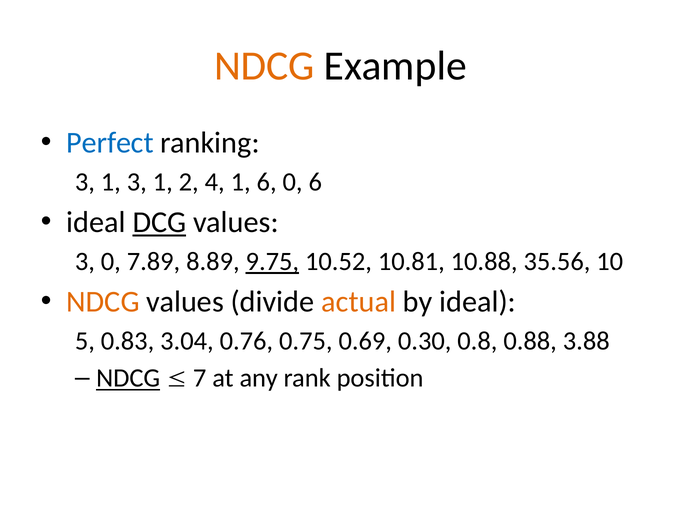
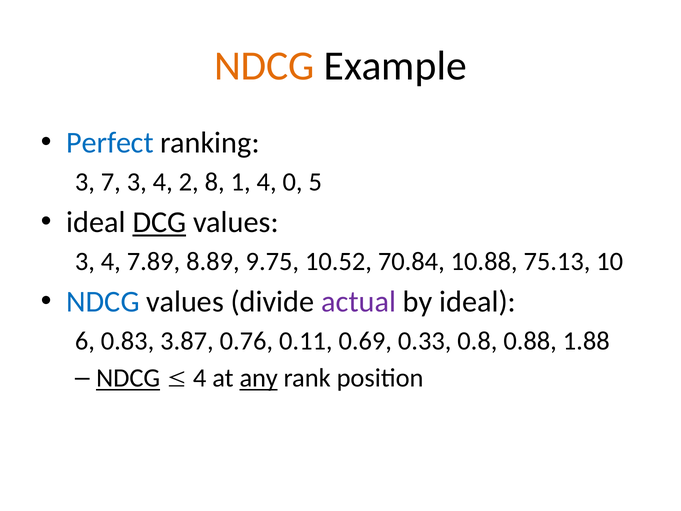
1: 1 -> 7 (111, 182)
1: 1 -> 4 (163, 182)
4: 4 -> 8 (215, 182)
1 6: 6 -> 4 (267, 182)
0 6: 6 -> 5 (315, 182)
0: 0 -> 4 (111, 261)
9.75 underline: present -> none (272, 261)
10.81: 10.81 -> 70.84 (411, 261)
35.56: 35.56 -> 75.13 (557, 261)
NDCG colour: orange -> blue (103, 302)
actual colour: orange -> purple (359, 302)
5: 5 -> 6 (85, 341)
3.04: 3.04 -> 3.87 (187, 341)
0.75: 0.75 -> 0.11 (306, 341)
0.30: 0.30 -> 0.33 (425, 341)
3.88: 3.88 -> 1.88 (586, 341)
7: 7 -> 4 (200, 378)
any underline: none -> present (259, 378)
